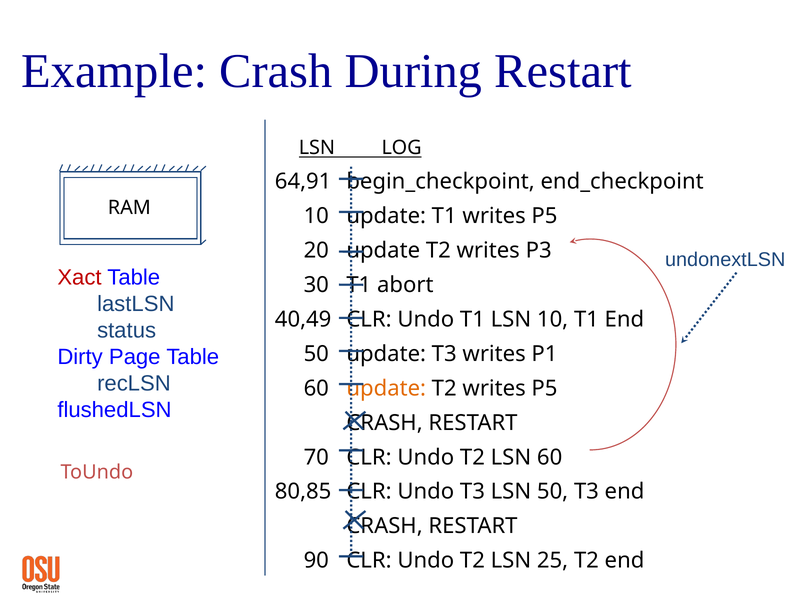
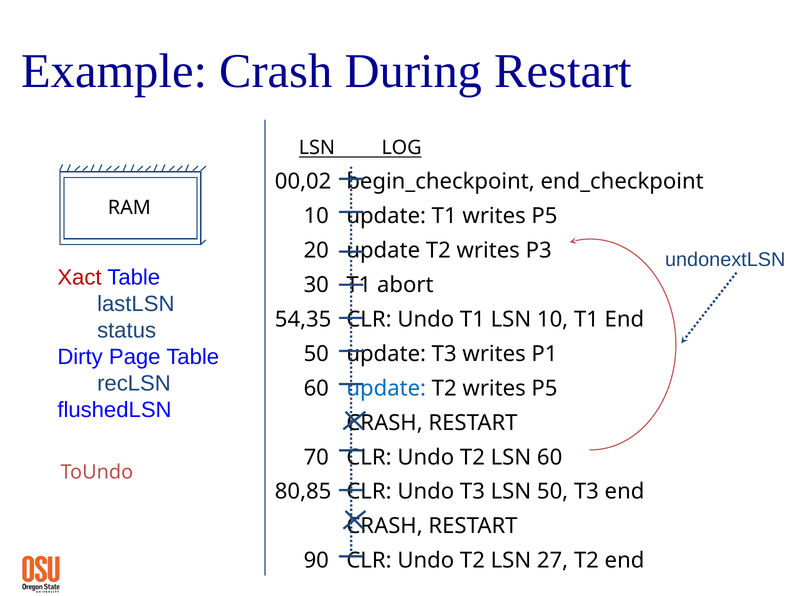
64,91: 64,91 -> 00,02 (303, 182)
40,49: 40,49 -> 54,35 (303, 320)
update colour: orange -> blue (386, 388)
25: 25 -> 27 (553, 561)
